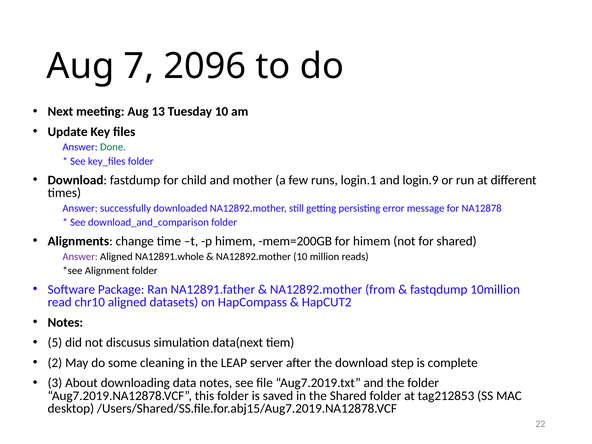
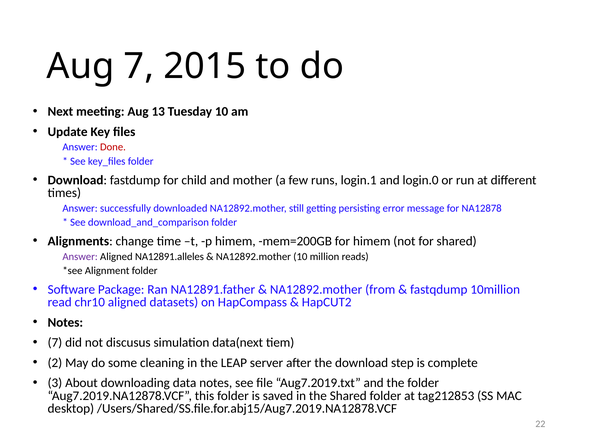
2096: 2096 -> 2015 (205, 66)
Done colour: green -> red (113, 147)
login.9: login.9 -> login.0 (421, 180)
NA12891.whole: NA12891.whole -> NA12891.alleles (169, 257)
5: 5 -> 7 (55, 343)
